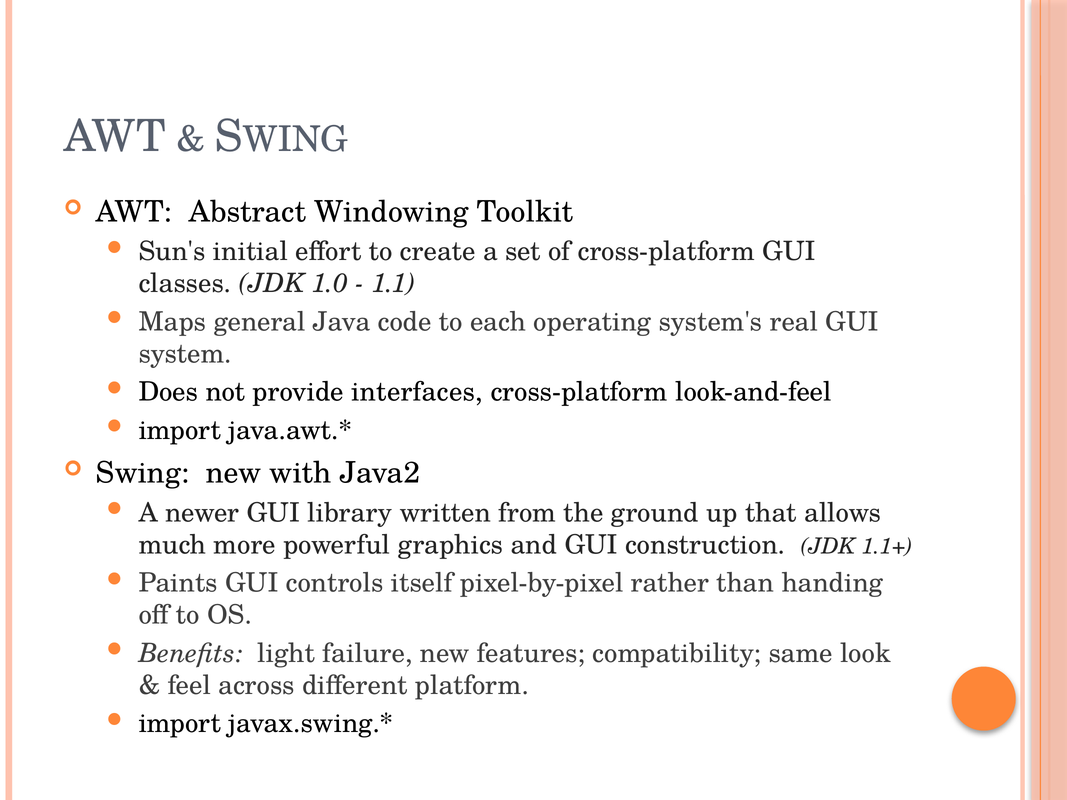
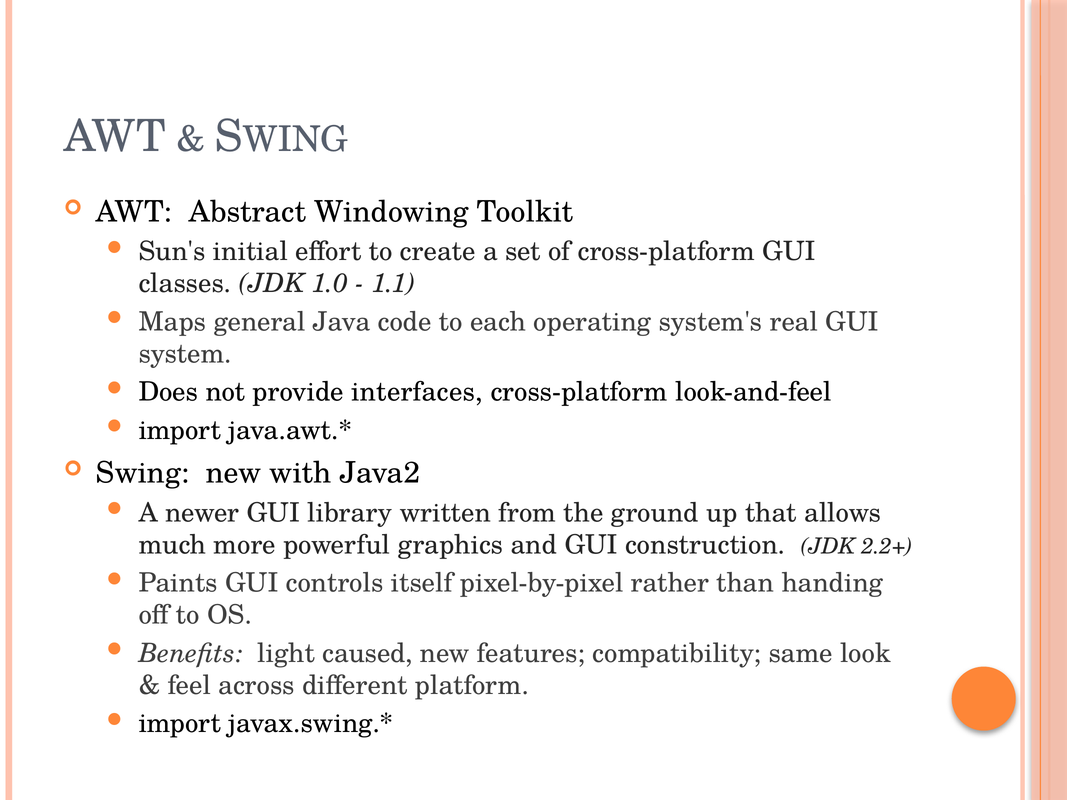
1.1+: 1.1+ -> 2.2+ (887, 547)
failure: failure -> caused (368, 654)
